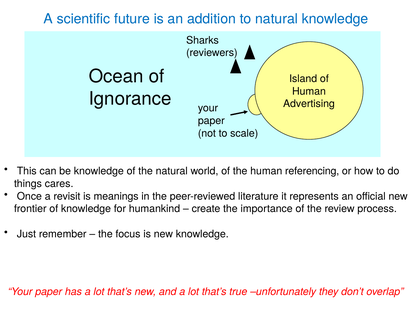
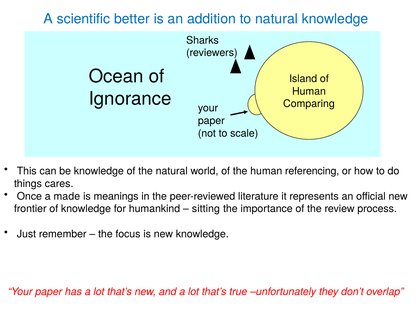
future: future -> better (132, 19)
Advertising: Advertising -> Comparing (309, 104)
revisit: revisit -> made (67, 196)
create: create -> sitting (206, 209)
